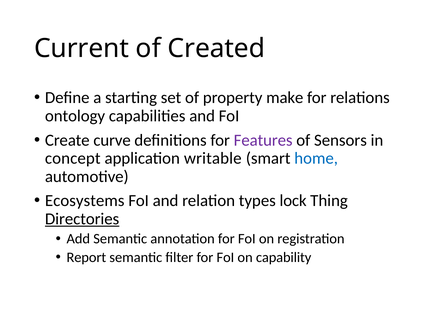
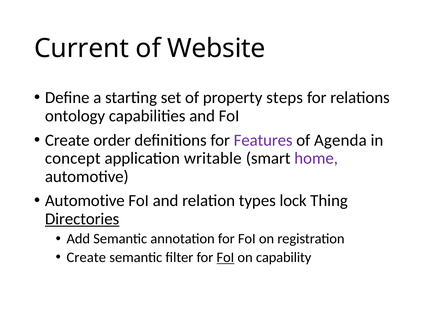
Created: Created -> Website (216, 48)
make: make -> steps (285, 98)
curve: curve -> order (112, 140)
Sensors: Sensors -> Agenda (340, 140)
home colour: blue -> purple (316, 158)
Ecosystems: Ecosystems -> Automotive (85, 201)
Report: Report -> Create (86, 257)
FoI underline: none -> present (225, 257)
